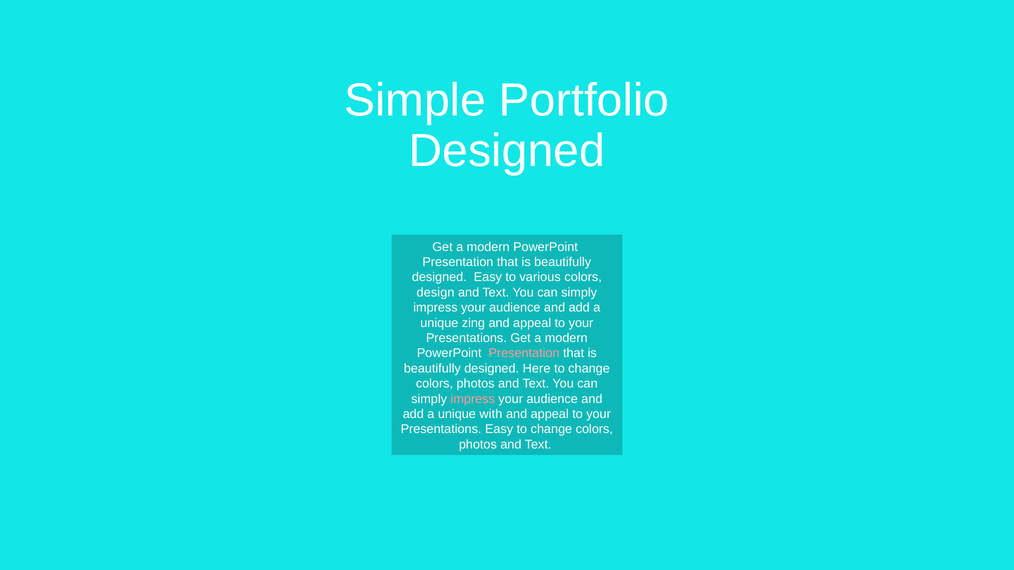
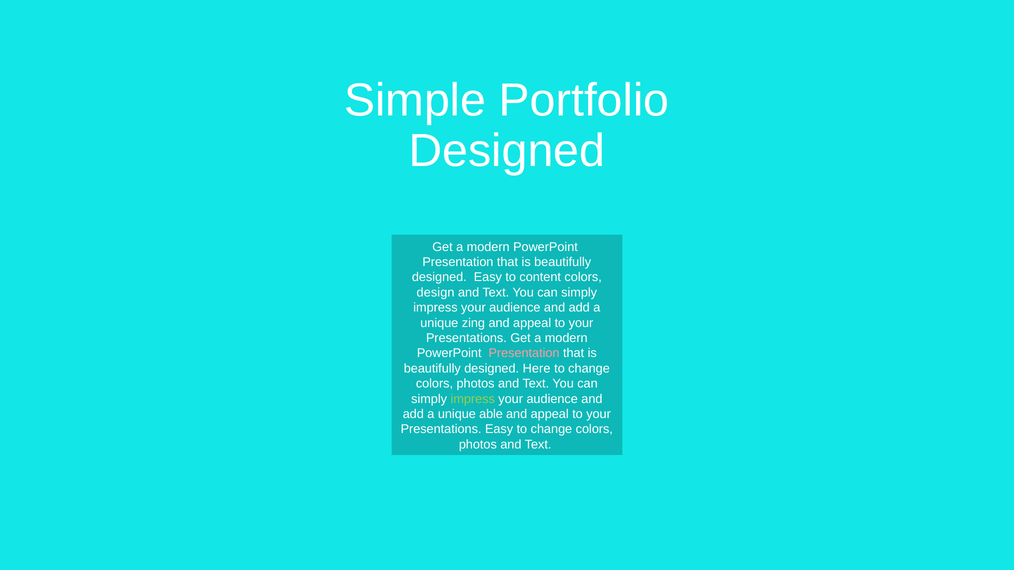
various: various -> content (540, 277)
impress colour: pink -> light green (473, 399)
with: with -> able (491, 414)
